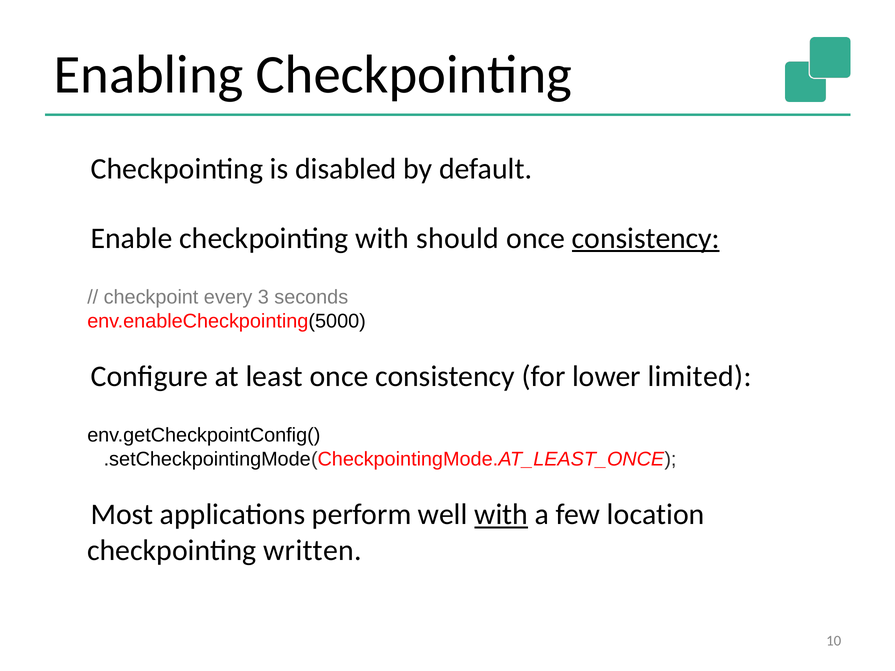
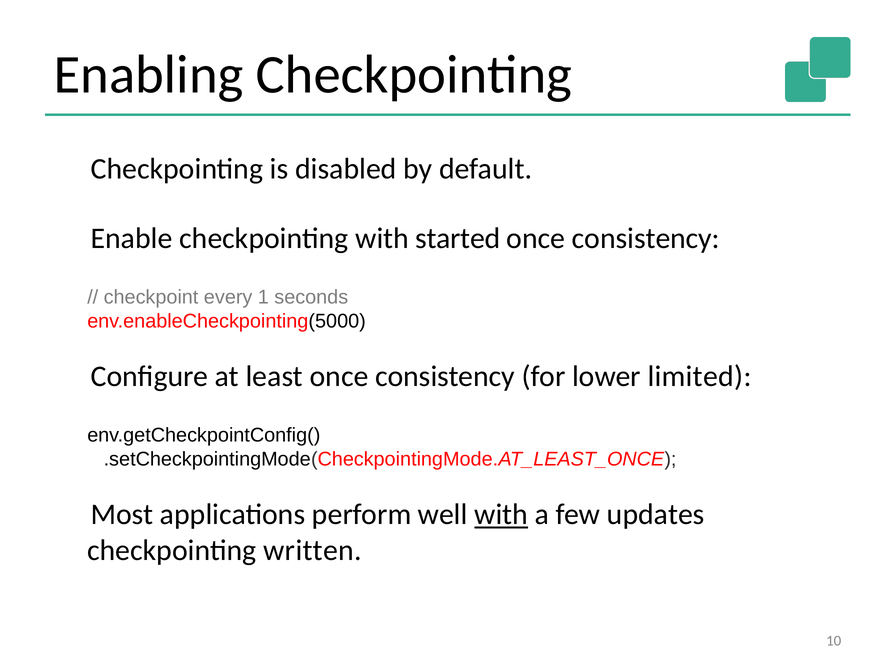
should: should -> started (458, 238)
consistency underline: present -> none (646, 238)
3: 3 -> 1 (263, 297)
location: location -> updates (656, 515)
